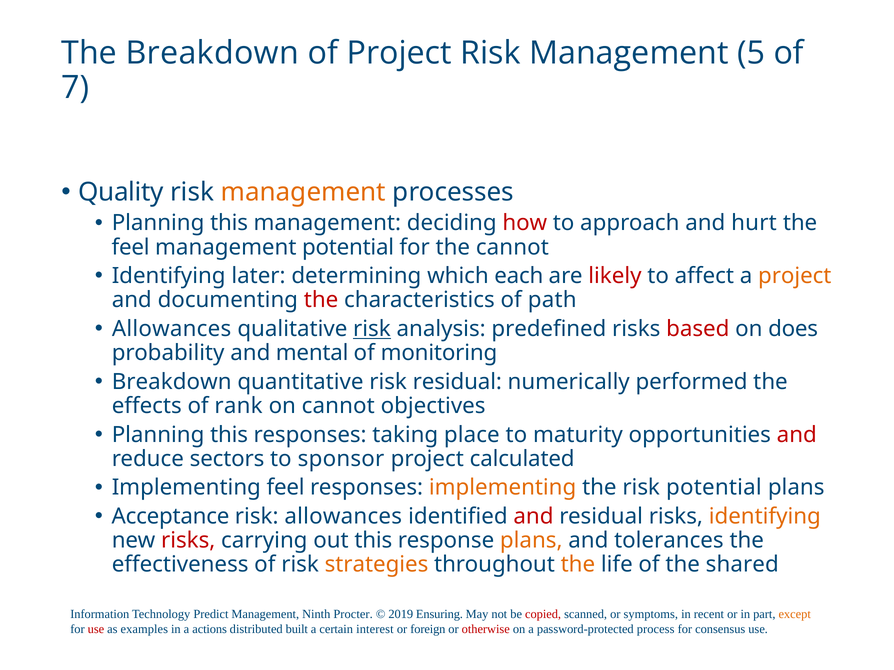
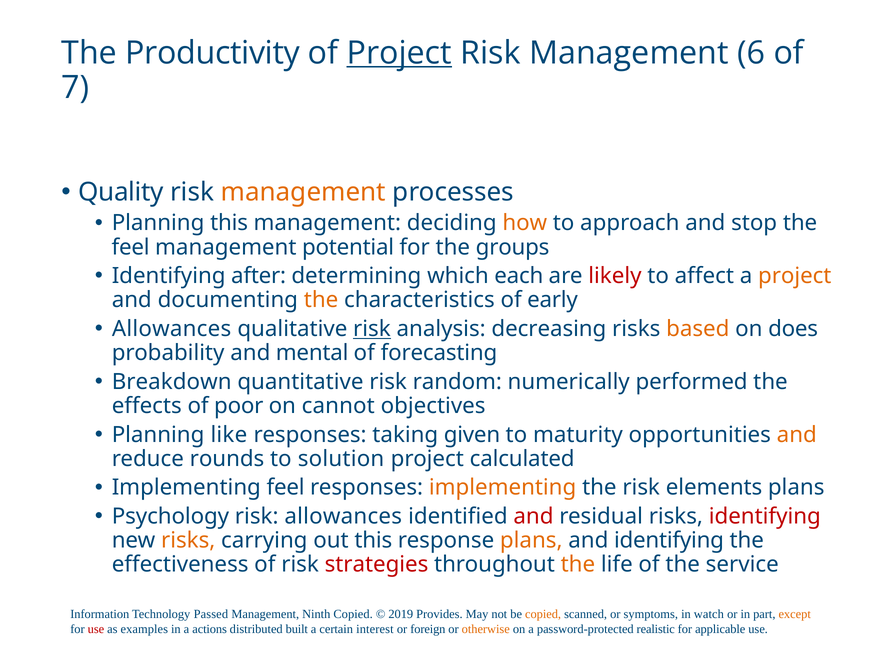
The Breakdown: Breakdown -> Productivity (213, 53)
Project underline: none -> present (399, 53)
5: 5 -> 6 (751, 53)
how colour: red -> orange (525, 223)
hurt: hurt -> stop (754, 223)
the cannot: cannot -> groups (513, 247)
later: later -> after (259, 276)
the colour: red -> orange (321, 300)
path: path -> early (552, 300)
predefined: predefined -> decreasing (549, 329)
based colour: red -> orange (698, 329)
monitoring: monitoring -> forecasting (439, 353)
risk residual: residual -> random (457, 382)
rank: rank -> poor (239, 406)
this: this -> like (229, 435)
place: place -> given (472, 435)
and colour: red -> orange (797, 435)
sectors: sectors -> rounds (227, 459)
sponsor: sponsor -> solution (341, 459)
risk potential: potential -> elements (714, 488)
Acceptance: Acceptance -> Psychology (170, 517)
identifying colour: orange -> red (765, 517)
risks colour: red -> orange (188, 541)
and tolerances: tolerances -> identifying (669, 541)
strategies colour: orange -> red (376, 565)
shared: shared -> service (742, 565)
Predict: Predict -> Passed (211, 615)
Ninth Procter: Procter -> Copied (353, 615)
Ensuring: Ensuring -> Provides (439, 615)
copied colour: red -> orange (543, 615)
recent: recent -> watch (709, 615)
otherwise colour: red -> orange (486, 630)
process: process -> realistic (656, 630)
consensus: consensus -> applicable (720, 630)
